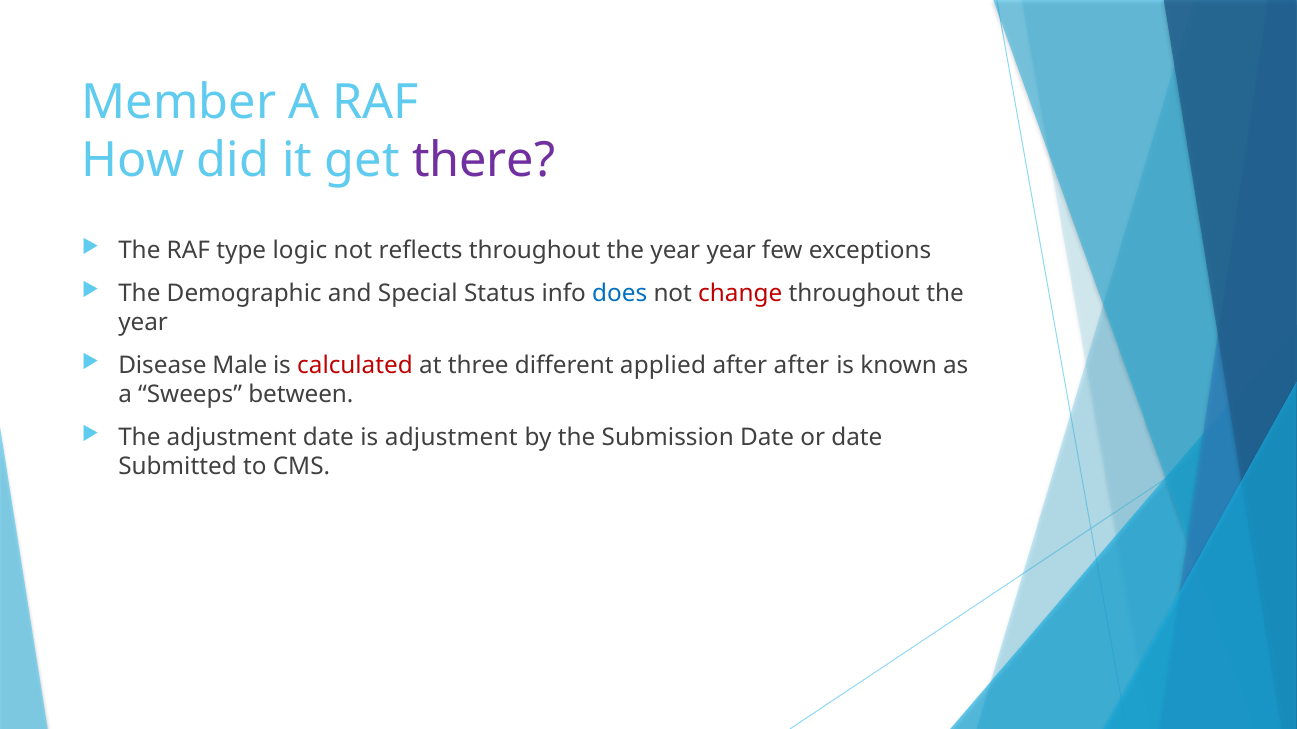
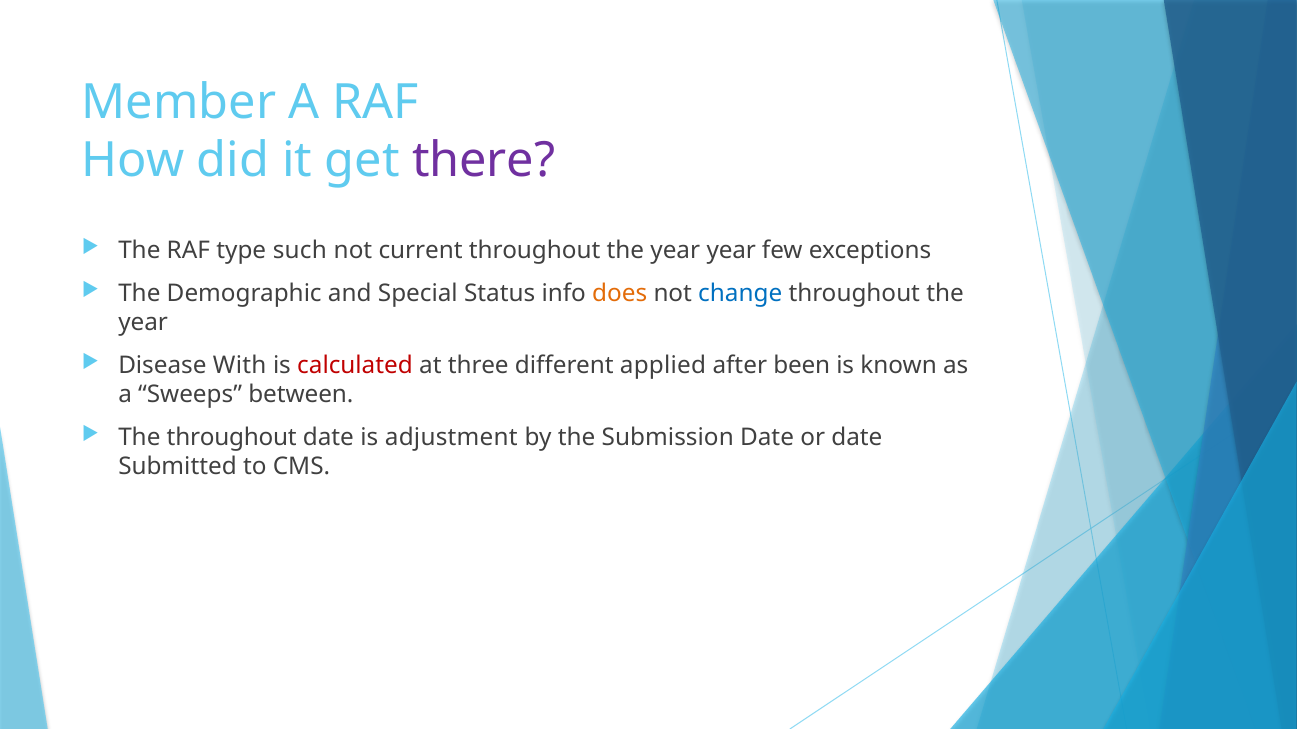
logic: logic -> such (300, 251)
reflects: reflects -> current (421, 251)
does colour: blue -> orange (620, 294)
change colour: red -> blue (740, 294)
Male: Male -> With (240, 366)
after after: after -> been (802, 366)
The adjustment: adjustment -> throughout (232, 437)
